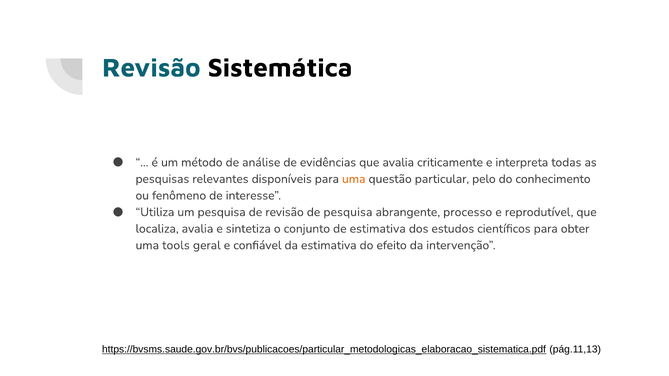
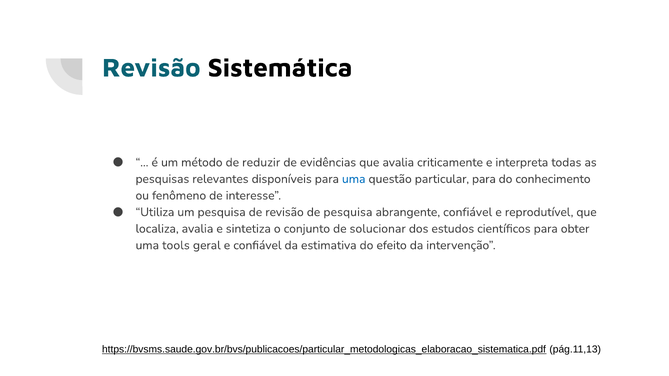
análise: análise -> reduzir (261, 162)
uma colour: orange -> blue (354, 179)
particular pelo: pelo -> para (484, 179)
abrangente processo: processo -> confiável (468, 212)
de estimativa: estimativa -> solucionar (378, 229)
